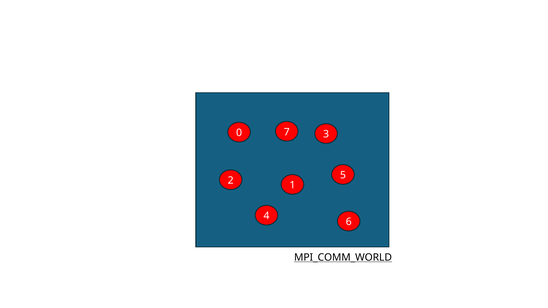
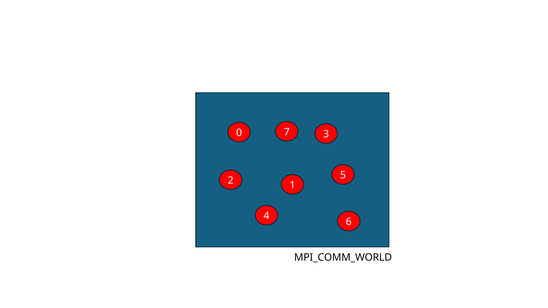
MPI_COMM_WORLD underline: present -> none (343, 258)
